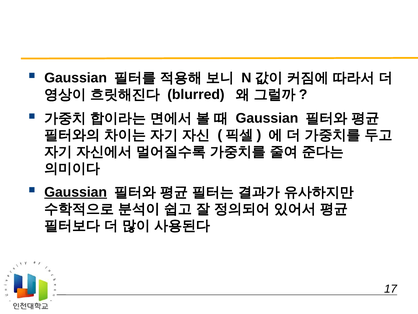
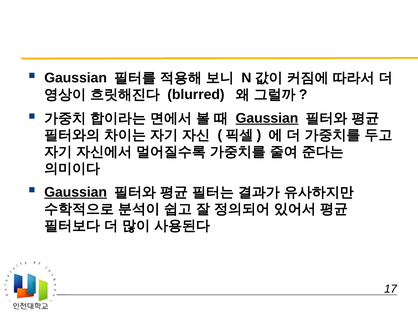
Gaussian underline: none -> present (267, 118)
